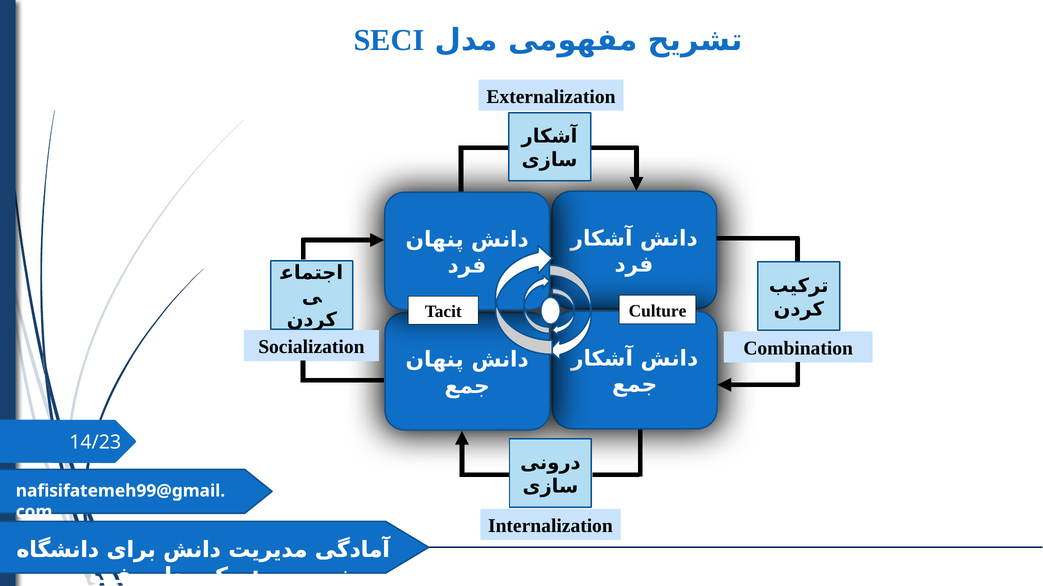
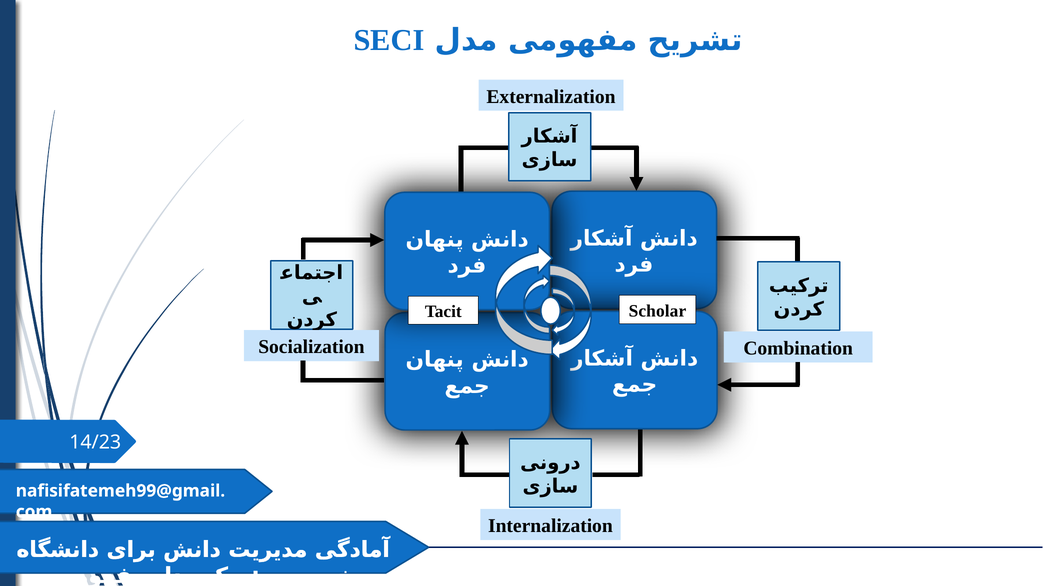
Culture: Culture -> Scholar (657, 311)
